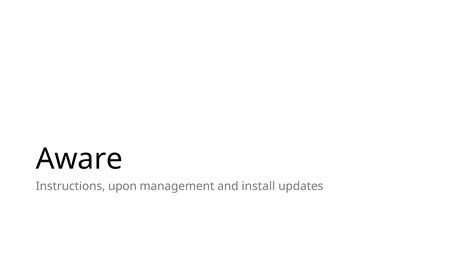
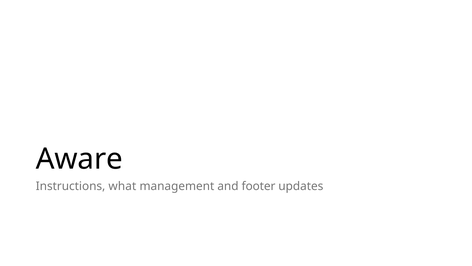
upon: upon -> what (122, 186)
install: install -> footer (258, 186)
